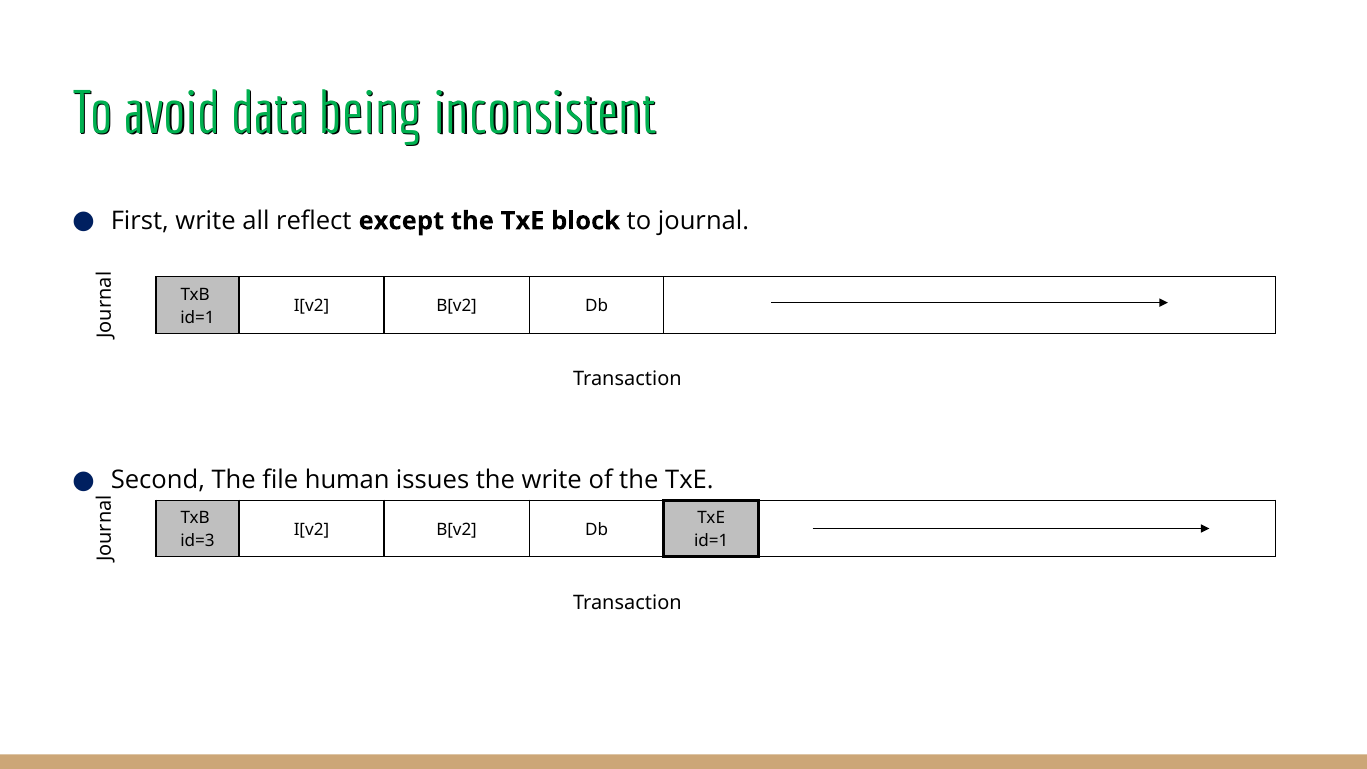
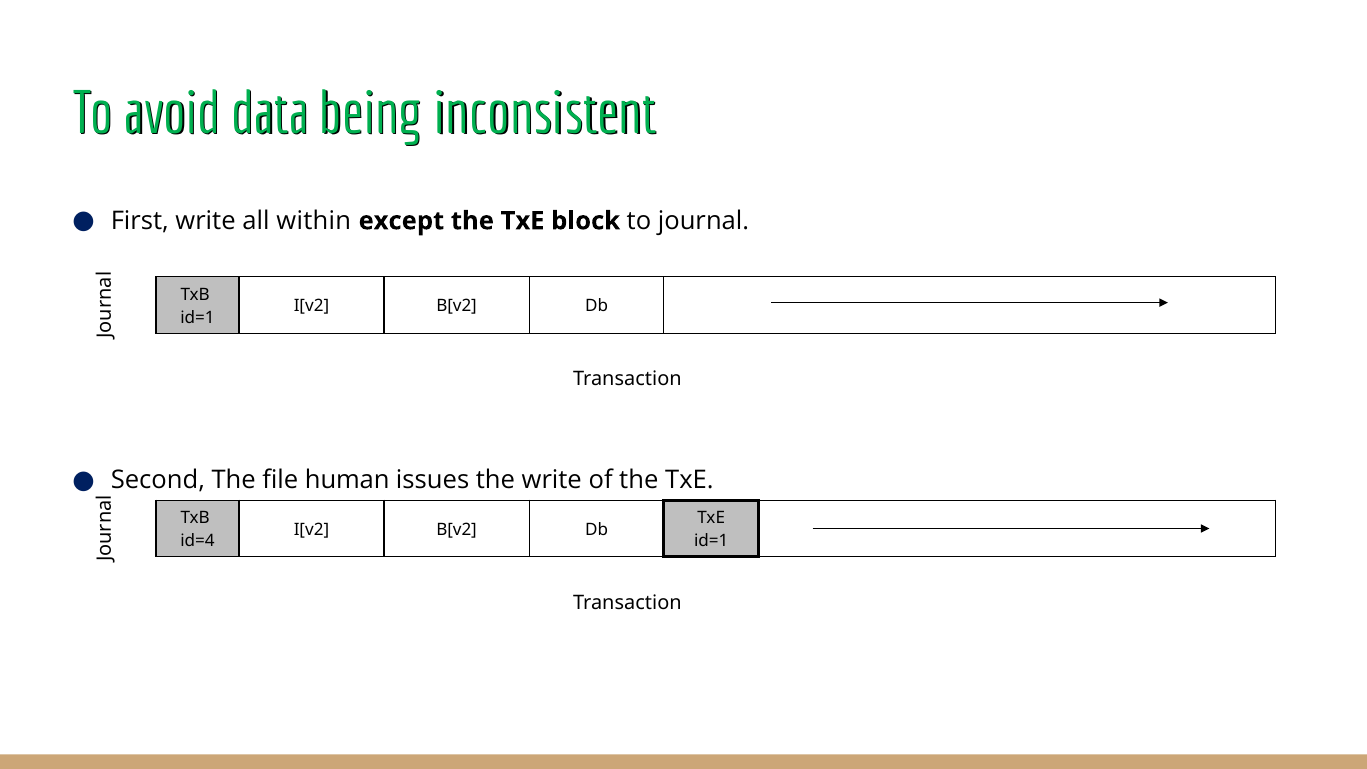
reflect: reflect -> within (314, 221)
id=3: id=3 -> id=4 (197, 541)
